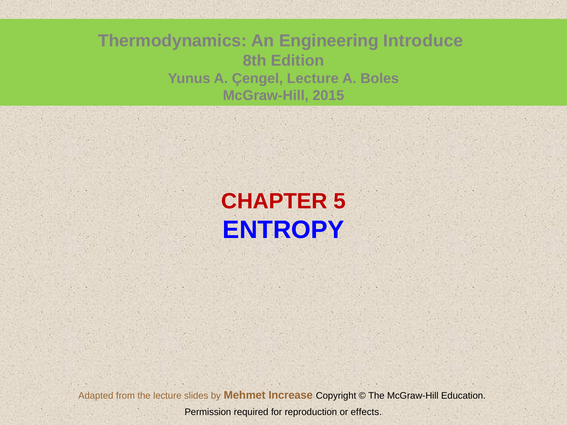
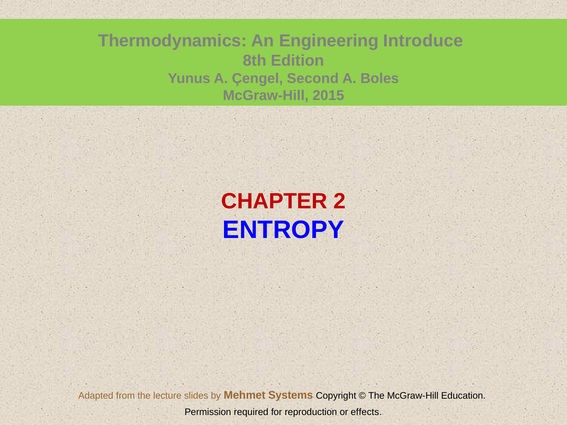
Çengel Lecture: Lecture -> Second (313, 78)
5: 5 -> 2 (340, 201)
Increase: Increase -> Systems (291, 395)
